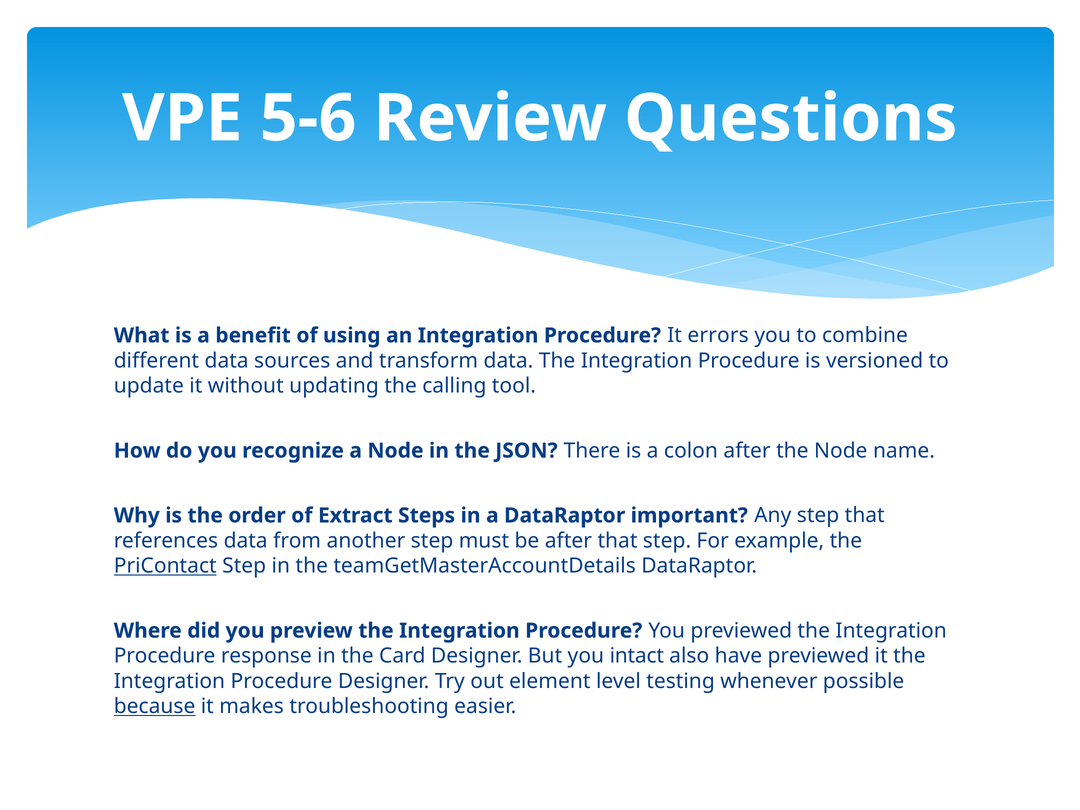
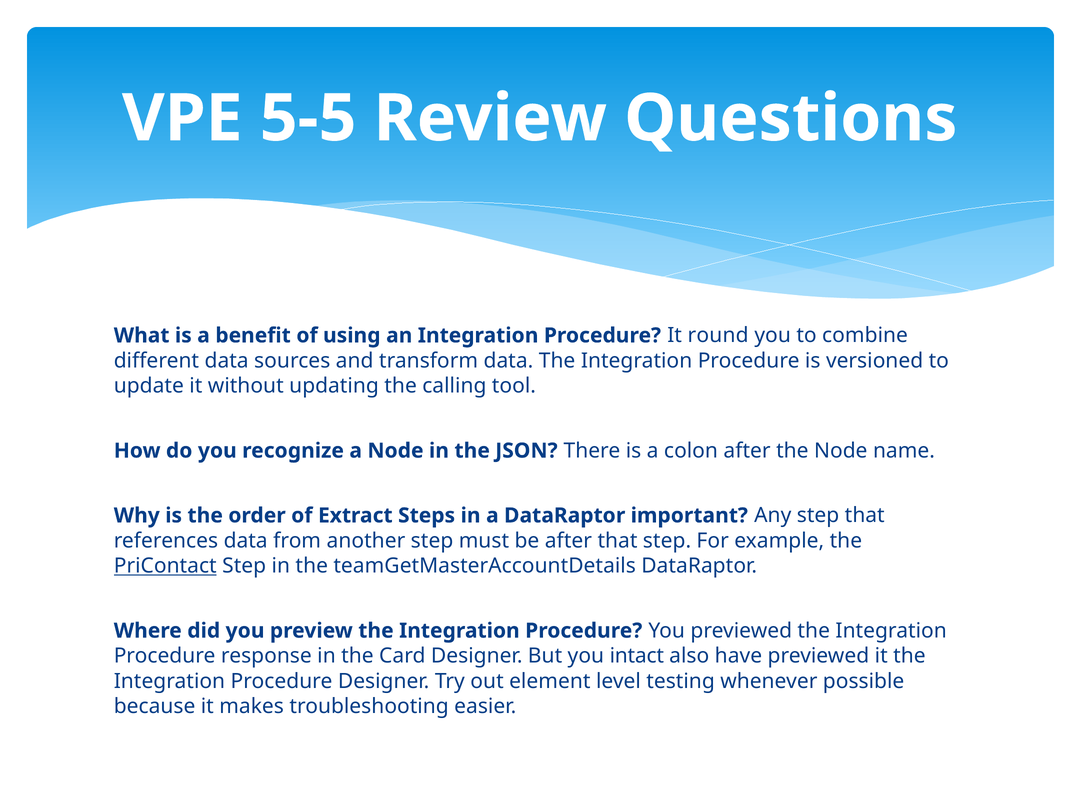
5-6: 5-6 -> 5-5 (308, 119)
errors: errors -> round (718, 335)
because underline: present -> none (155, 706)
